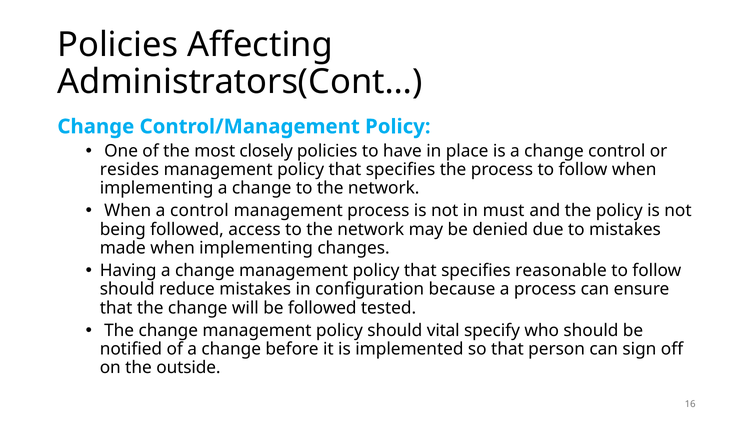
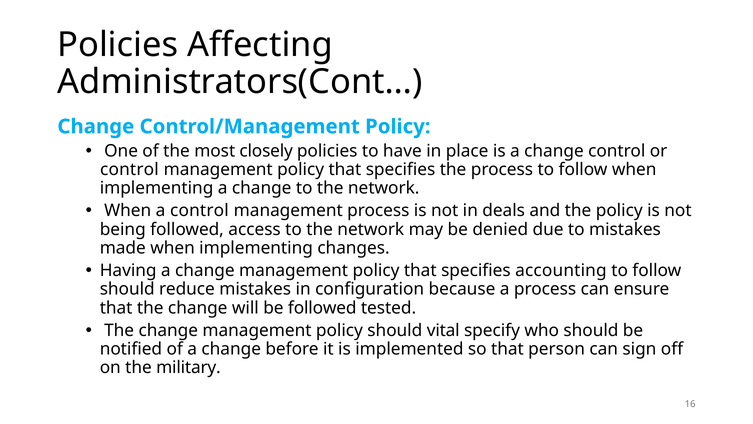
resides: resides -> control (129, 169)
must: must -> deals (504, 211)
reasonable: reasonable -> accounting (561, 270)
outside: outside -> military (188, 367)
